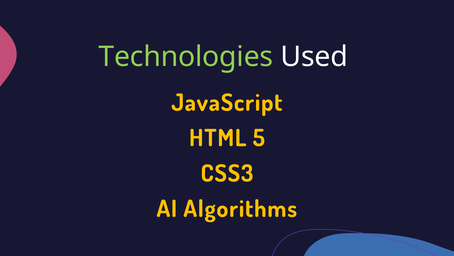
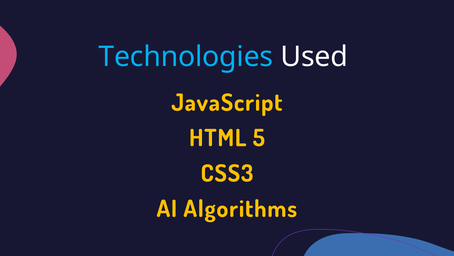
Technologies colour: light green -> light blue (186, 57)
